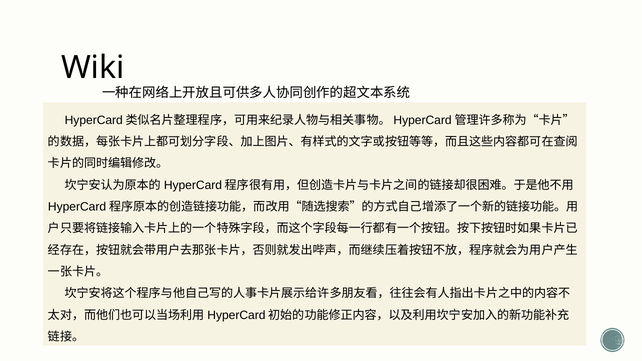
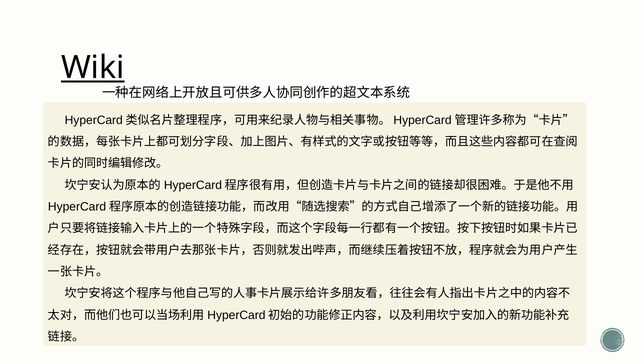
Wiki underline: none -> present (93, 68)
